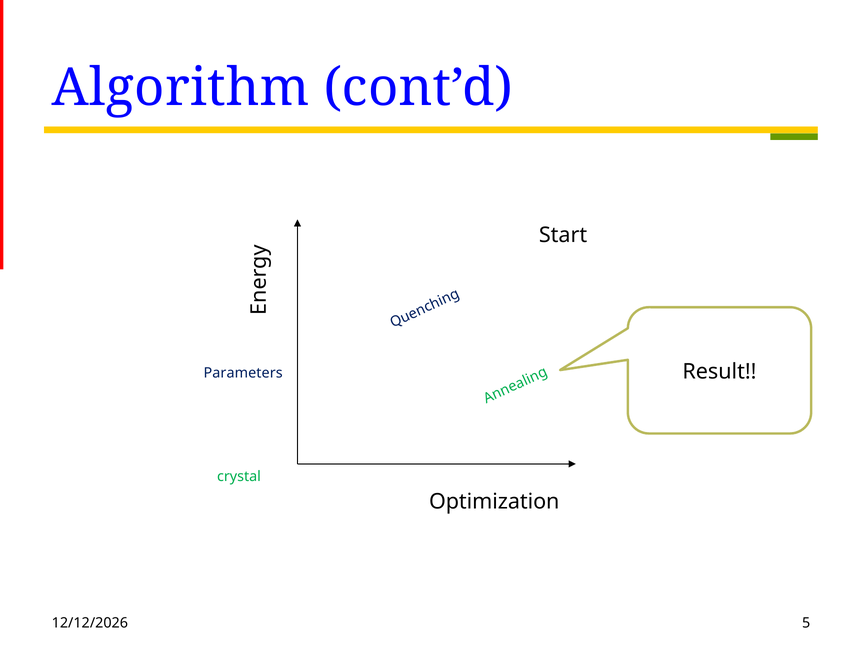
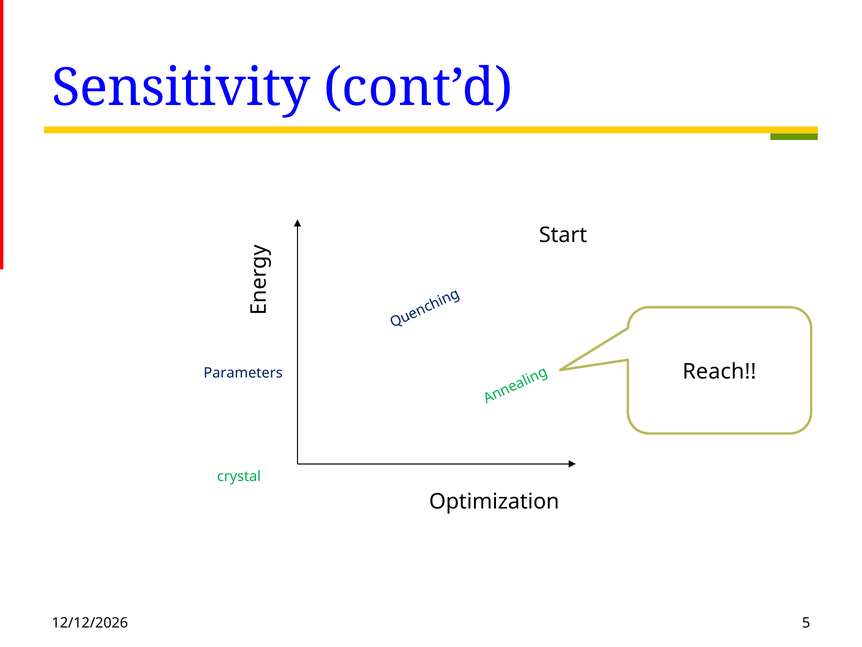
Algorithm: Algorithm -> Sensitivity (181, 88)
Result: Result -> Reach (719, 372)
